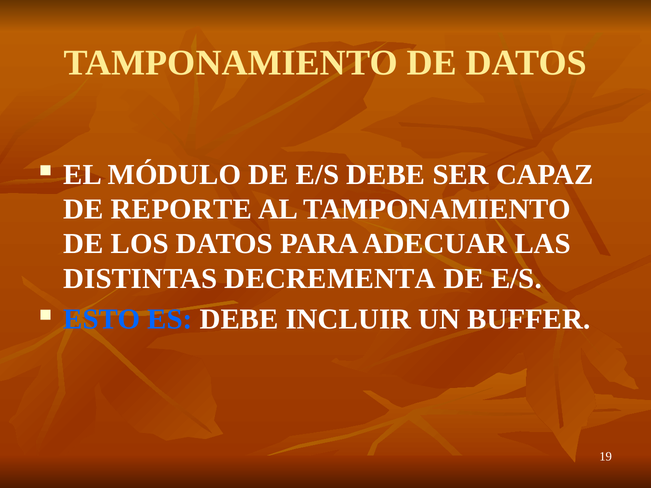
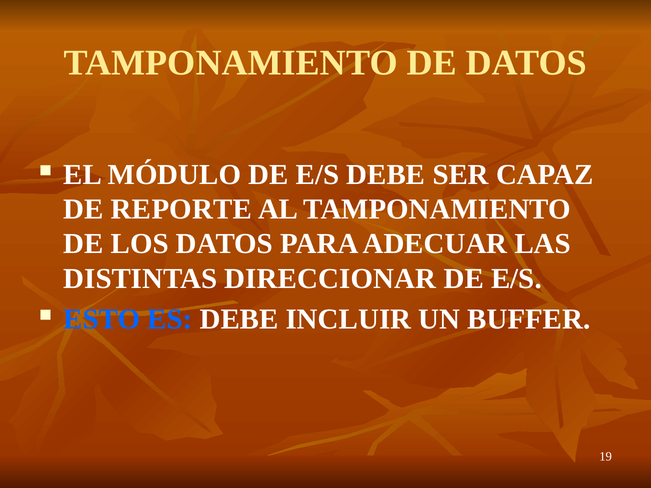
DECREMENTA: DECREMENTA -> DIRECCIONAR (330, 279)
